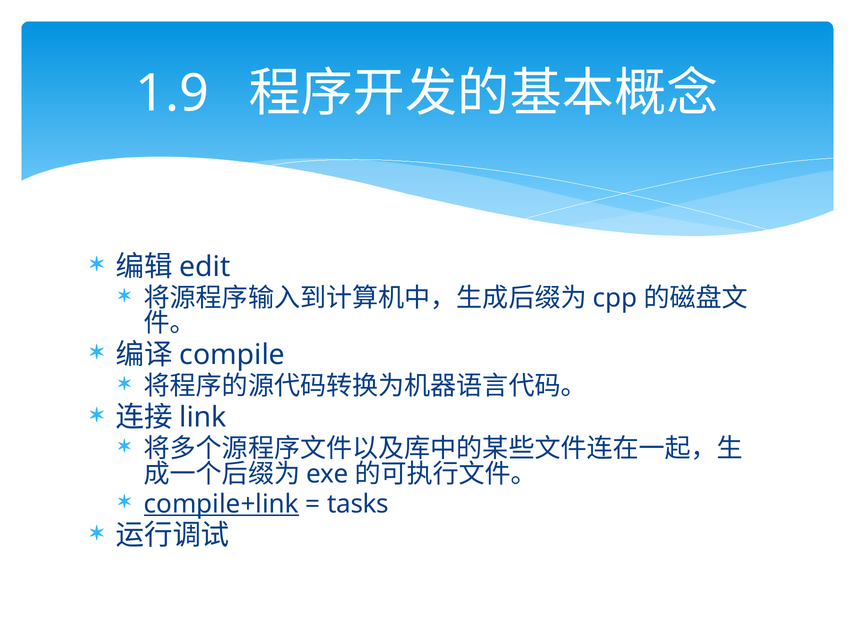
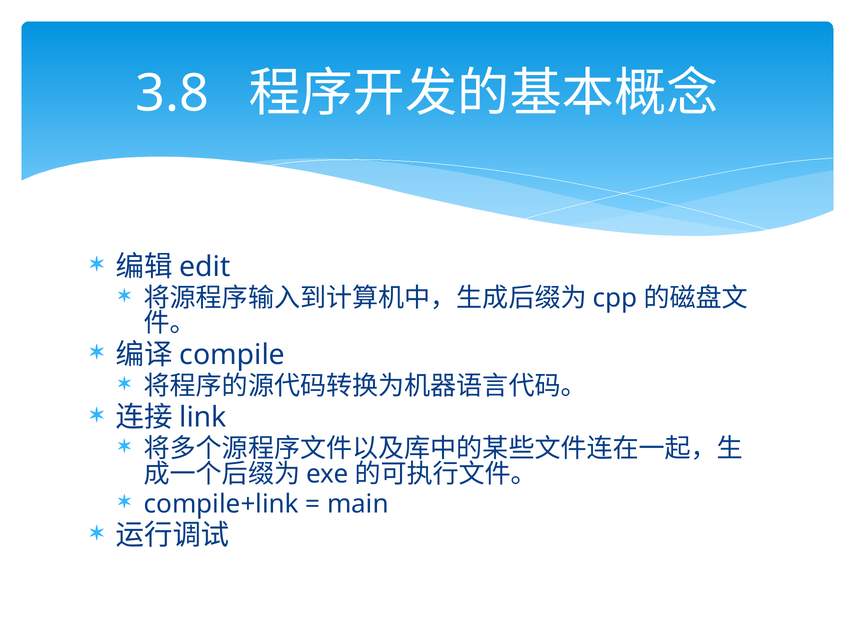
1.9: 1.9 -> 3.8 (172, 94)
compile+link underline: present -> none (221, 504)
tasks: tasks -> main (358, 504)
